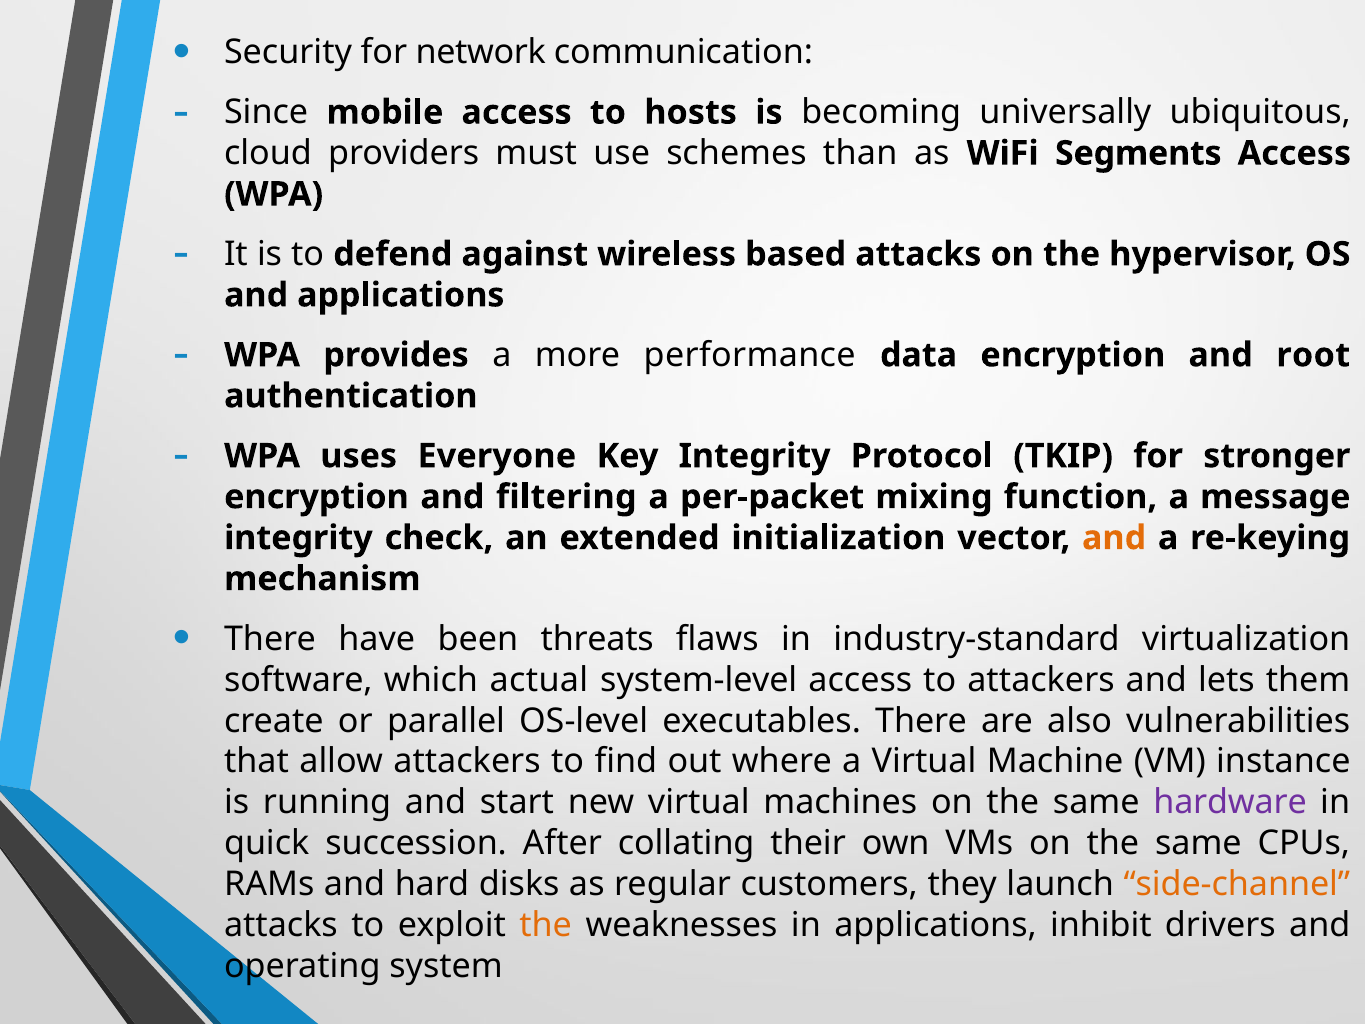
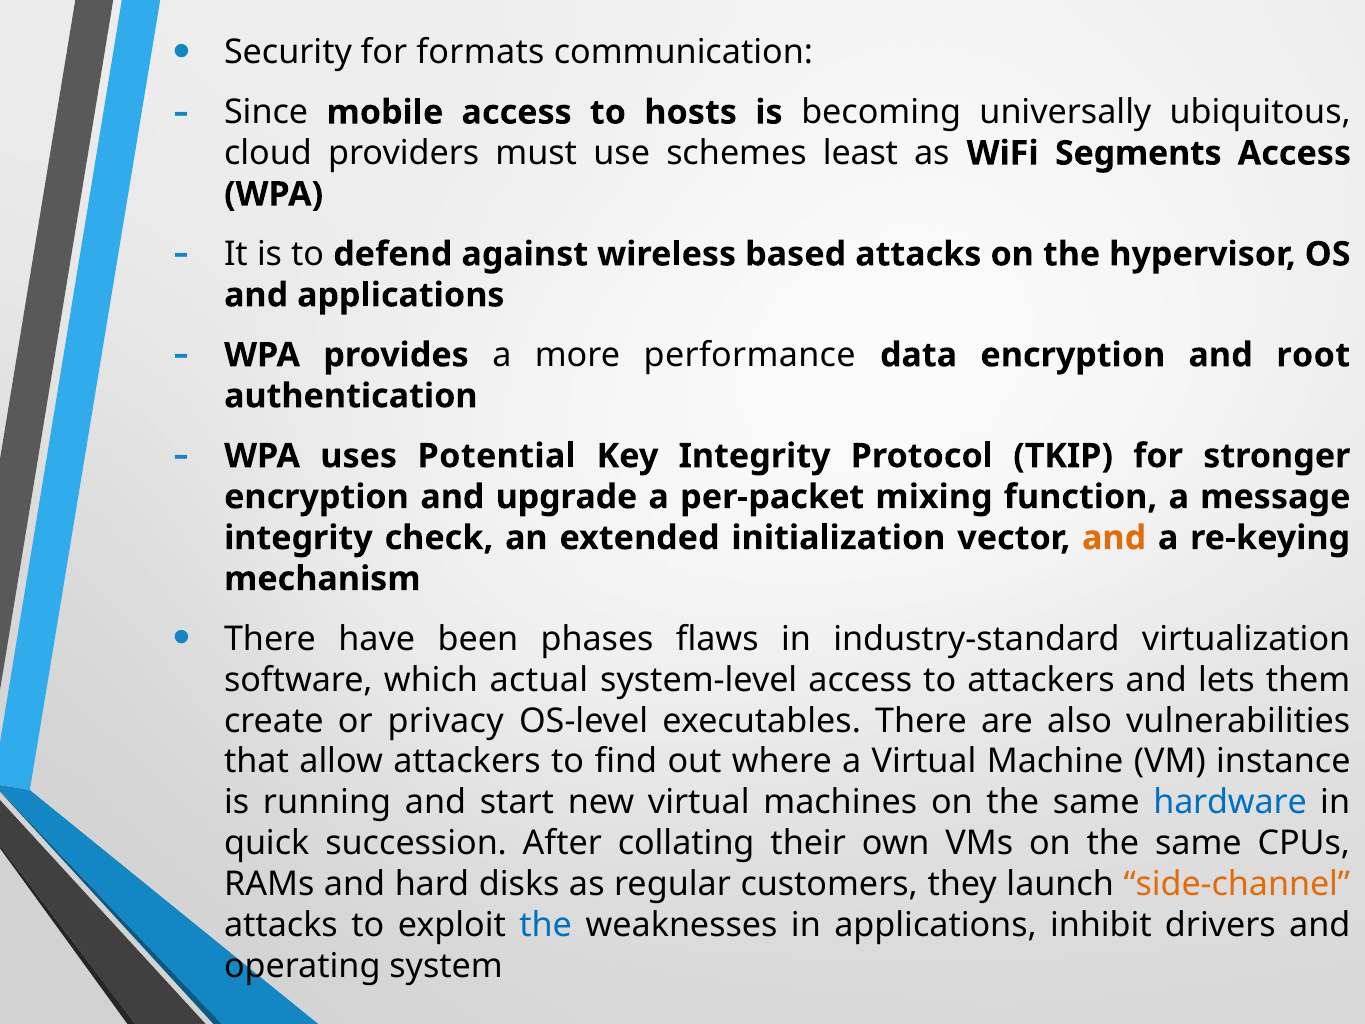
network: network -> formats (480, 52)
than: than -> least (860, 153)
Everyone: Everyone -> Potential (497, 456)
filtering: filtering -> upgrade (567, 497)
threats: threats -> phases (597, 639)
parallel: parallel -> privacy (446, 721)
hardware colour: purple -> blue (1230, 802)
the colour: orange -> blue (546, 925)
